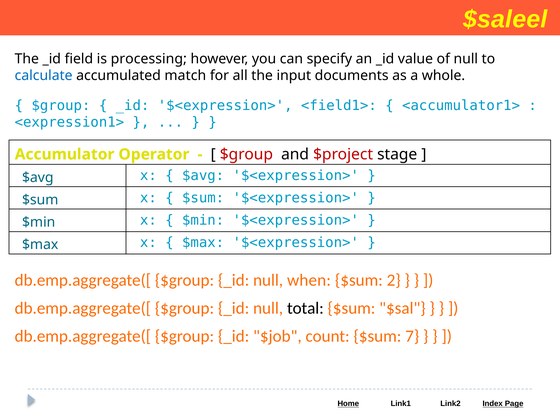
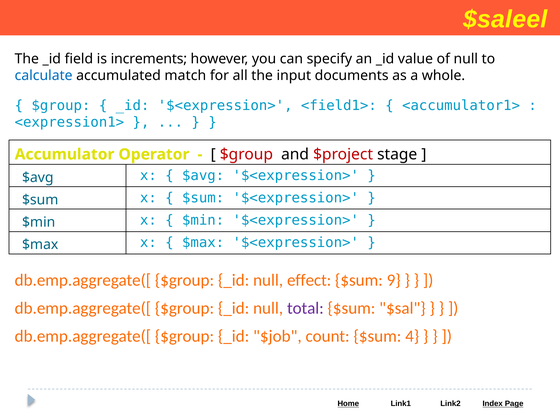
processing: processing -> increments (149, 59)
when: when -> effect (309, 280)
2: 2 -> 9 (394, 280)
total colour: black -> purple (305, 308)
7: 7 -> 4 (412, 336)
